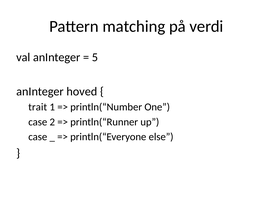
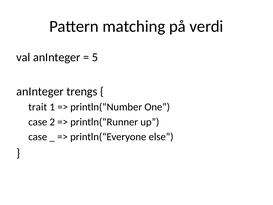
hoved: hoved -> trengs (82, 91)
